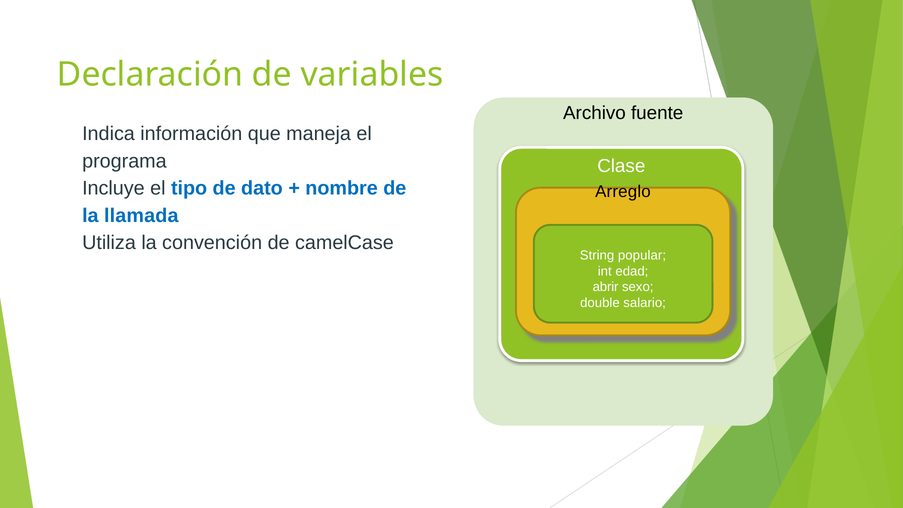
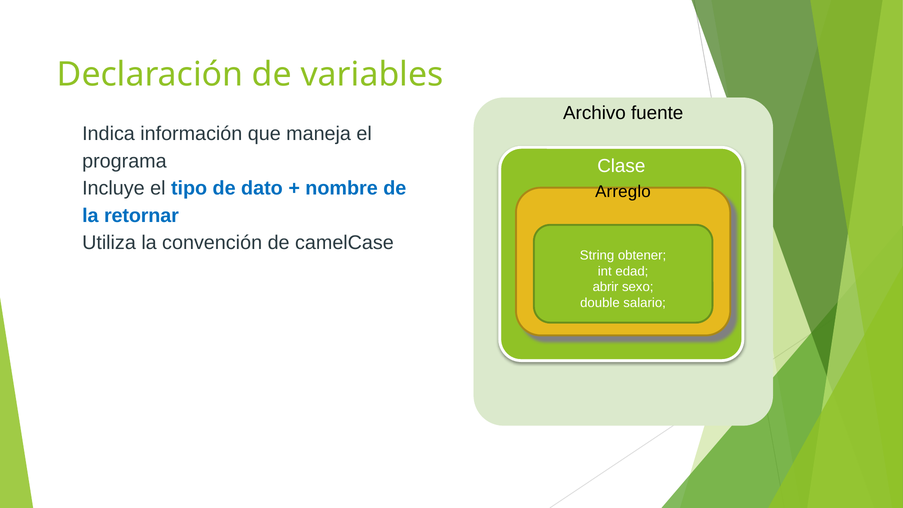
llamada: llamada -> retornar (141, 216)
popular: popular -> obtener (642, 255)
